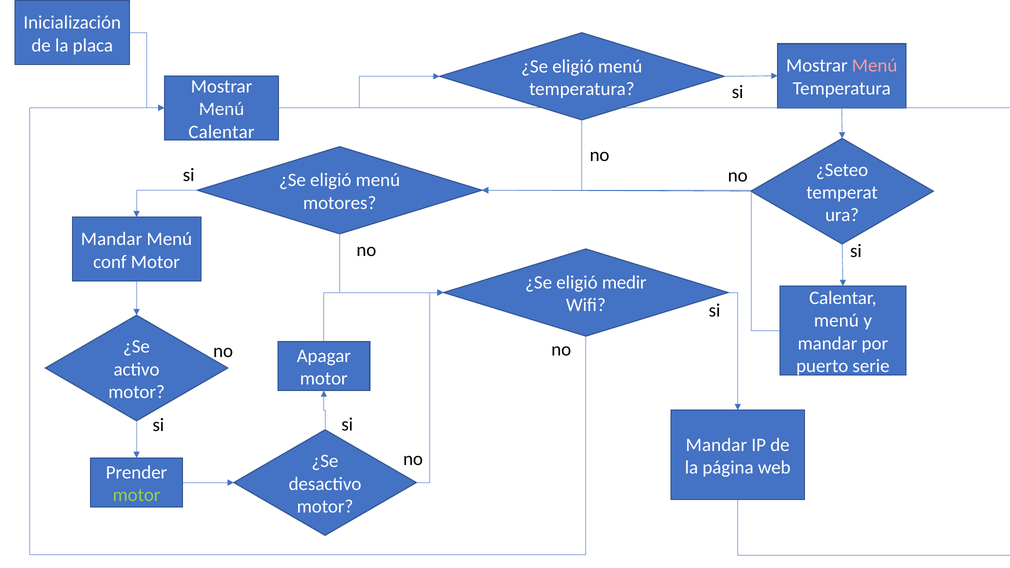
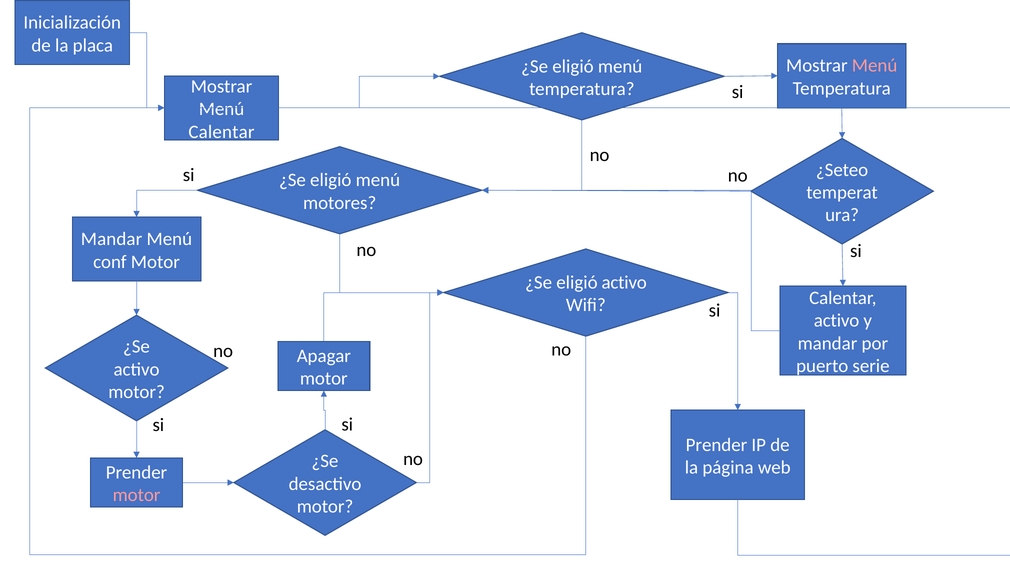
eligió medir: medir -> activo (624, 283)
menú: menú -> activo (837, 321)
Mandar: Mandar -> Prender (717, 445)
motor colour: light green -> pink (137, 495)
